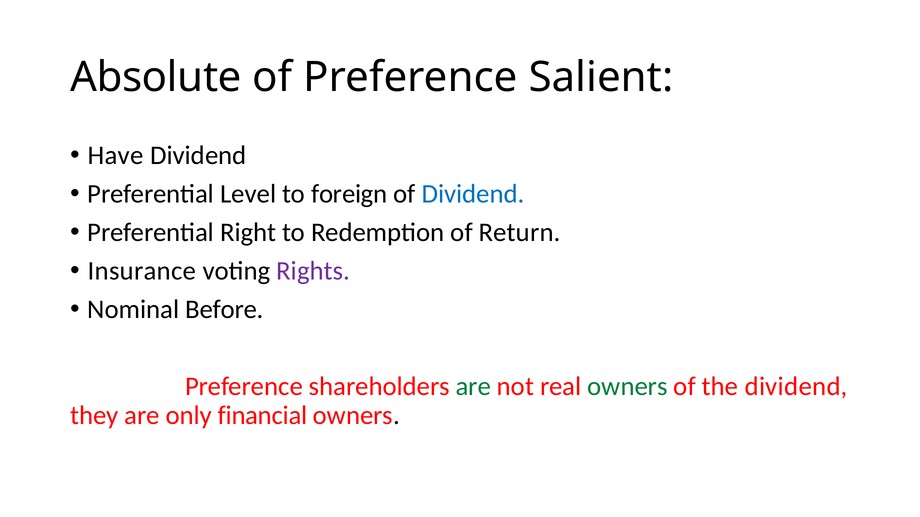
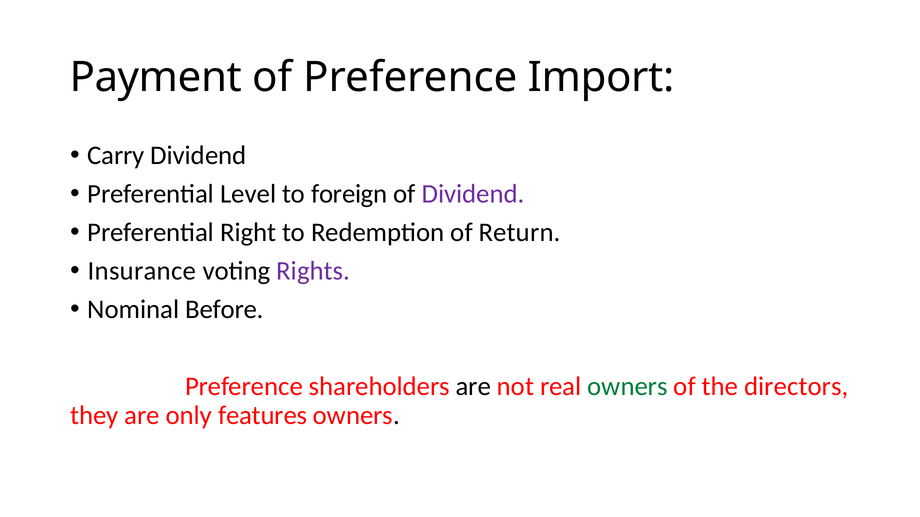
Absolute: Absolute -> Payment (156, 77)
Salient: Salient -> Import (601, 77)
Have: Have -> Carry (116, 156)
Dividend colour: blue -> purple (473, 194)
are colour: green -> black (473, 387)
the dividend: dividend -> directors (796, 387)
financial: financial -> features (263, 416)
